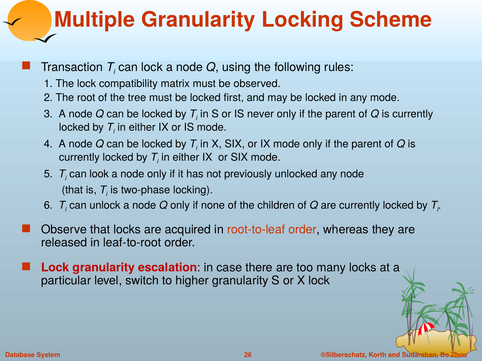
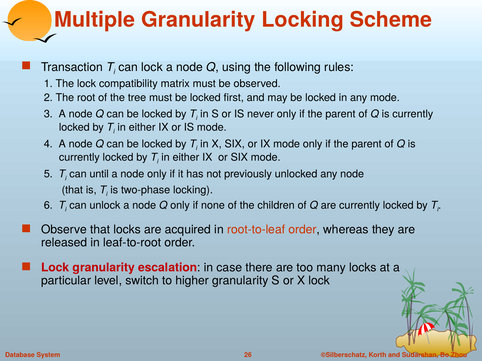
look: look -> until (99, 174)
